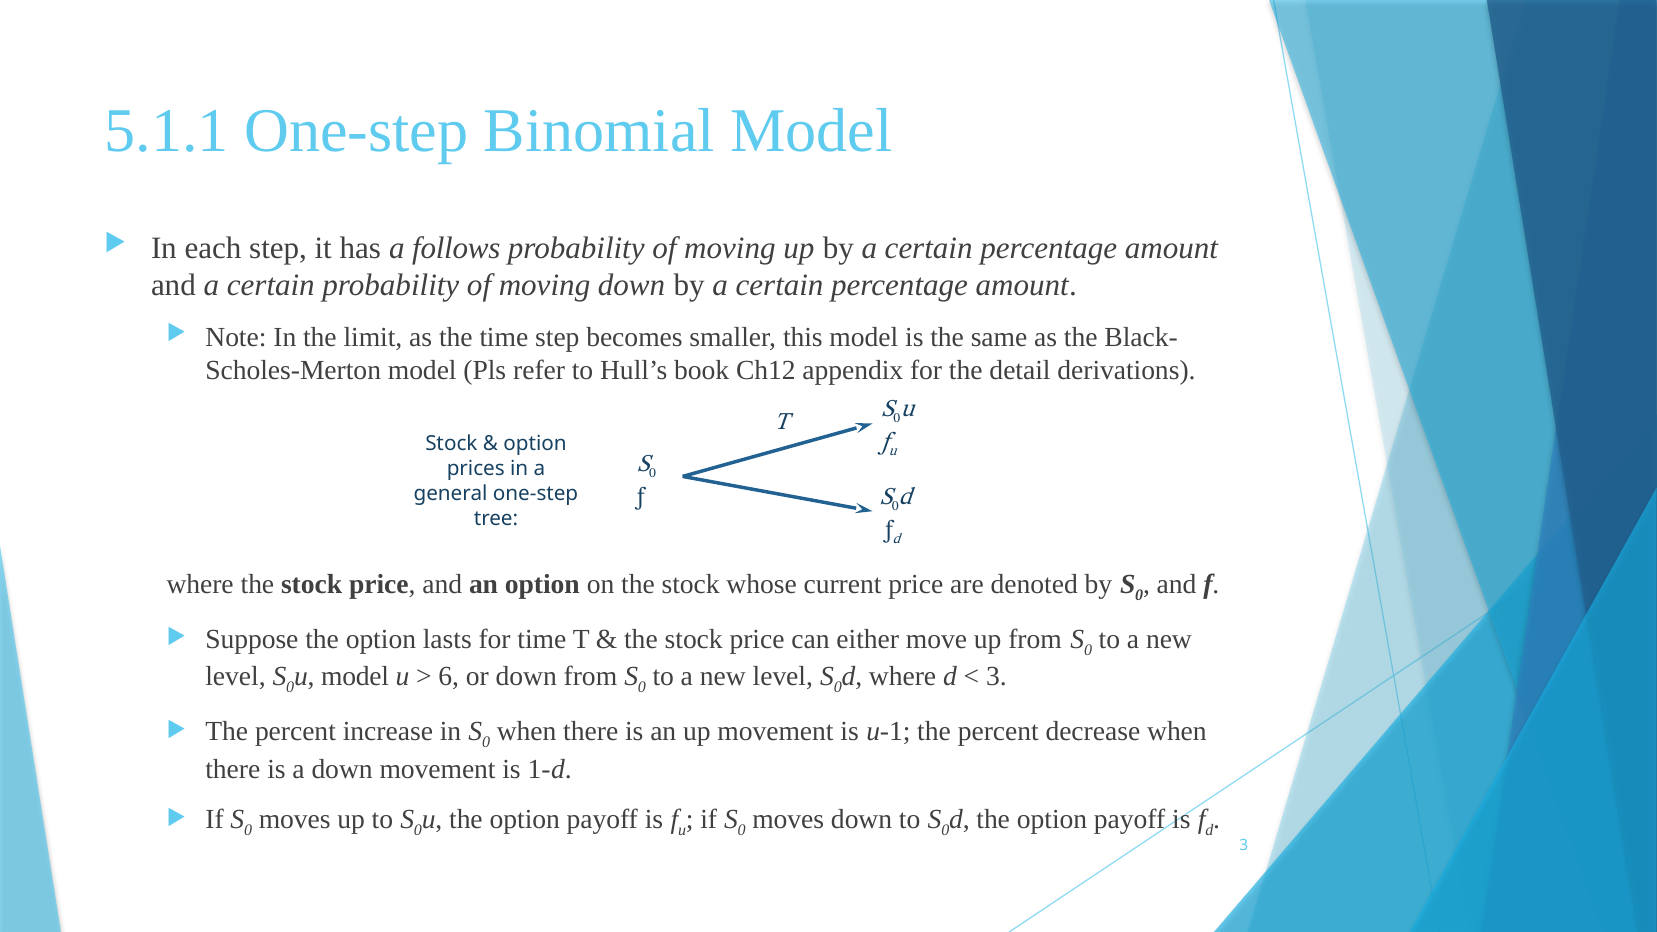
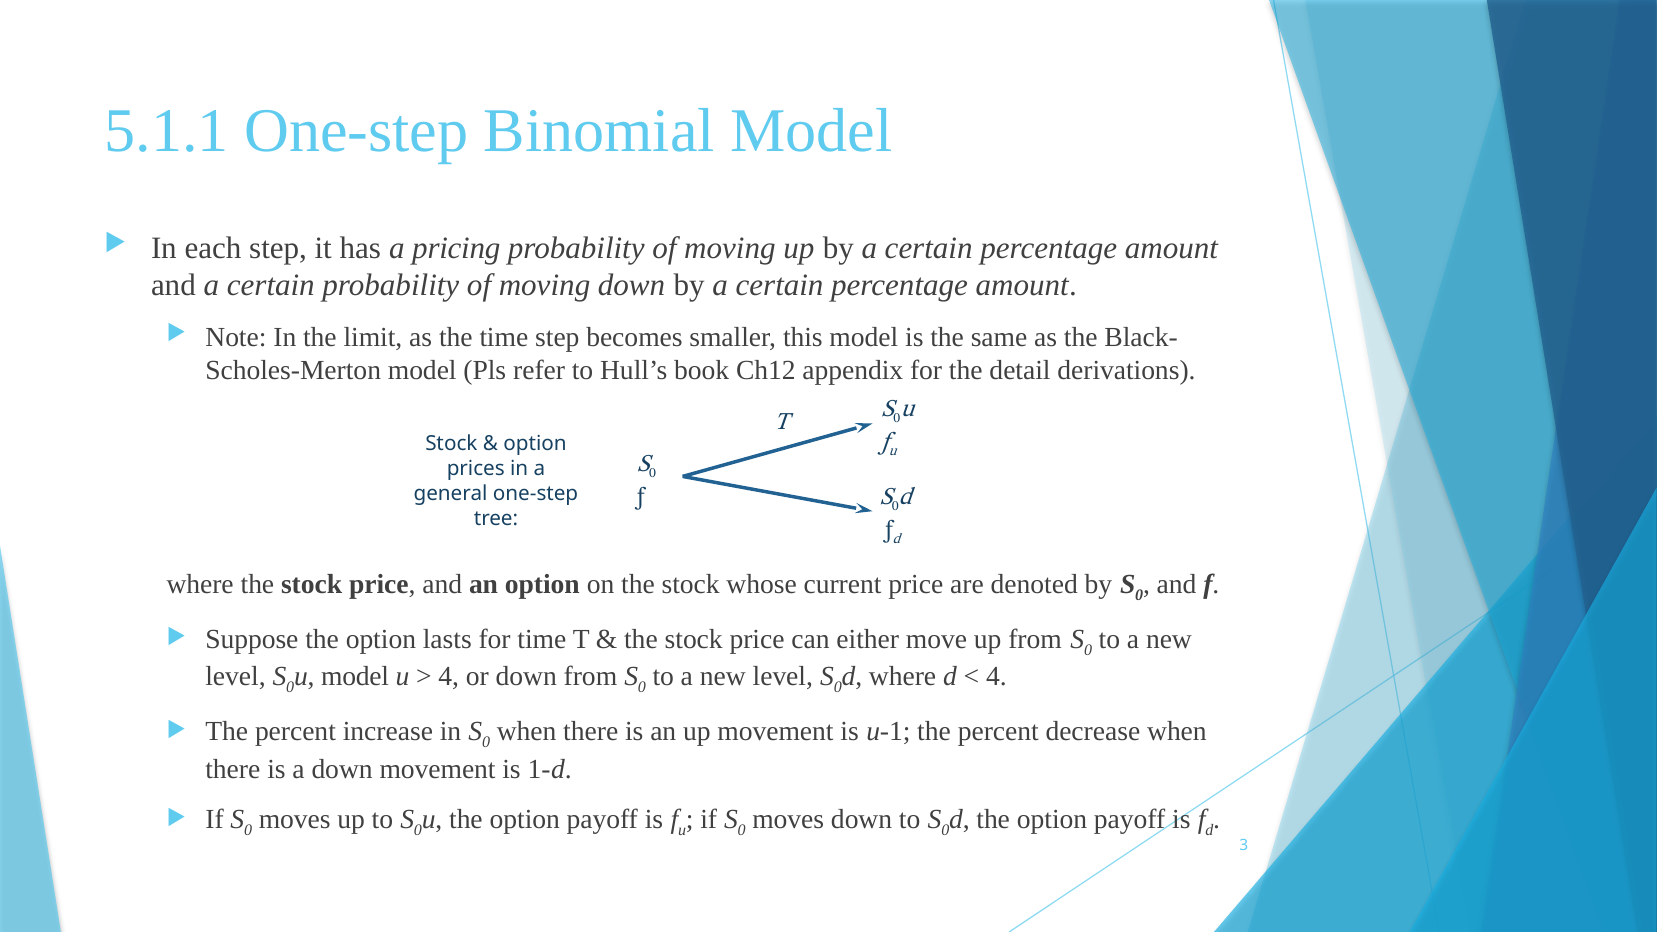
follows: follows -> pricing (456, 248)
6: 6 -> 4 (449, 677)
3: 3 -> 4 (996, 677)
